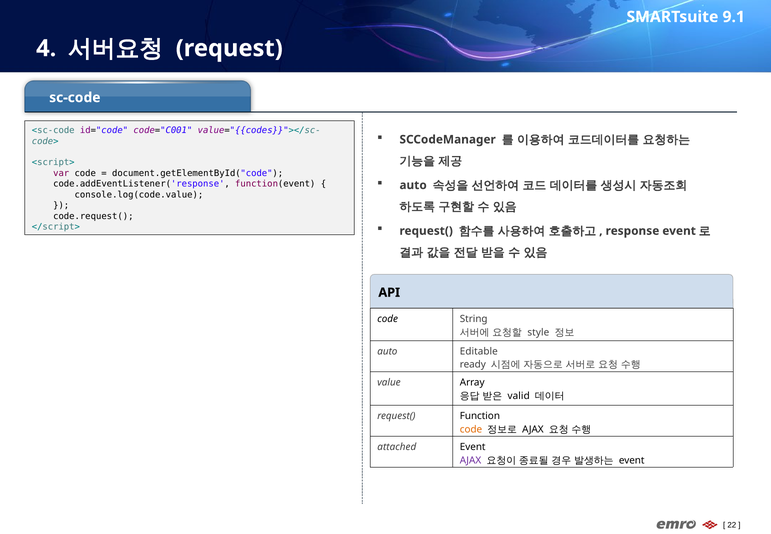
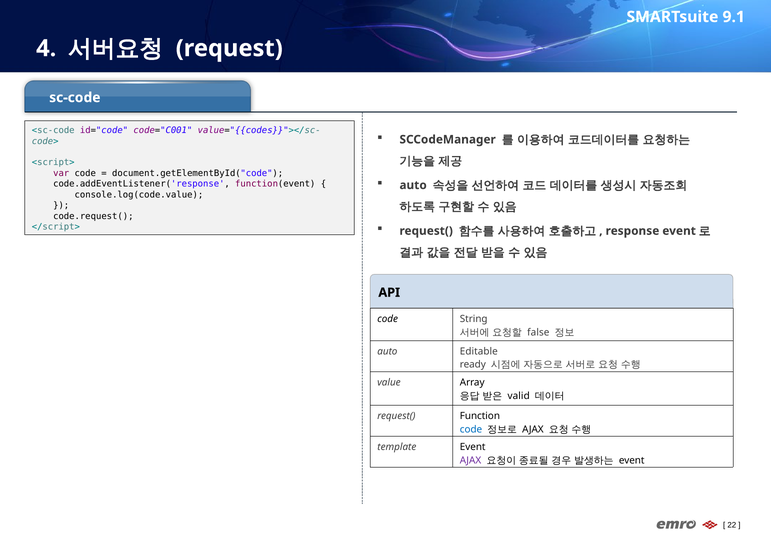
style: style -> false (538, 332)
code colour: orange -> blue (471, 429)
attached: attached -> template (397, 447)
